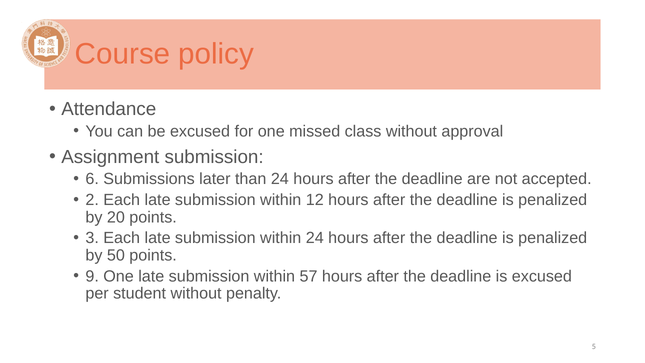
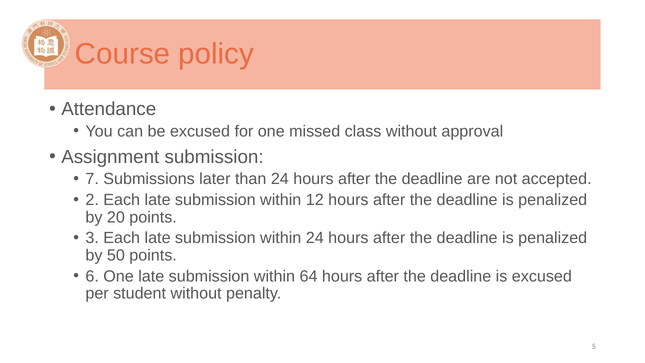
6: 6 -> 7 (92, 179)
9: 9 -> 6 (92, 276)
57: 57 -> 64 (308, 276)
